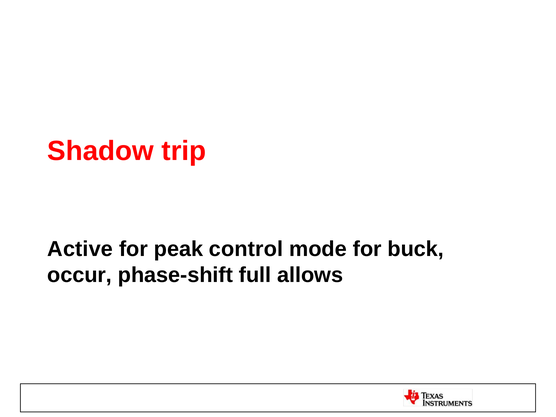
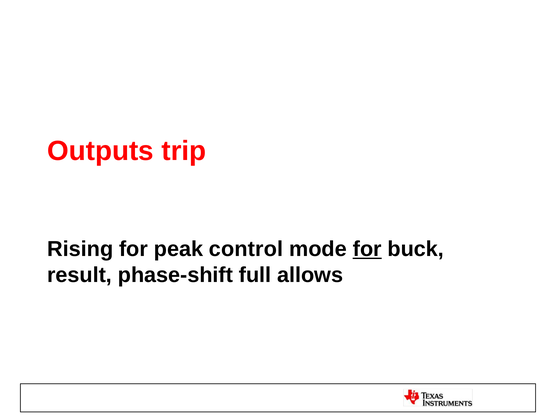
Shadow: Shadow -> Outputs (101, 151)
Active: Active -> Rising (80, 249)
for underline: none -> present (367, 249)
occur: occur -> result (80, 275)
